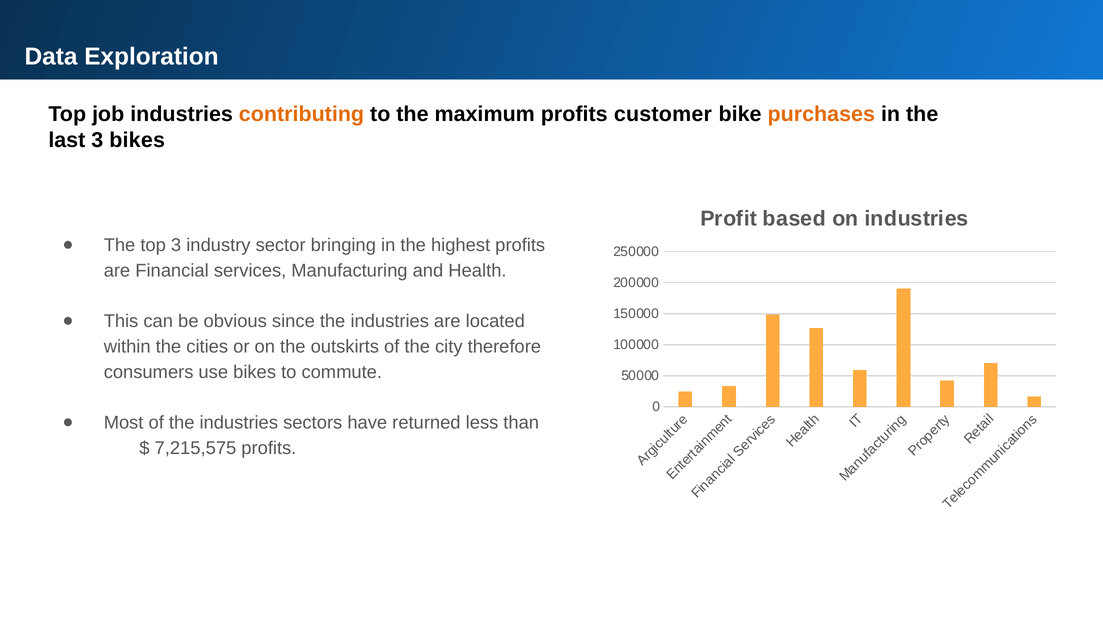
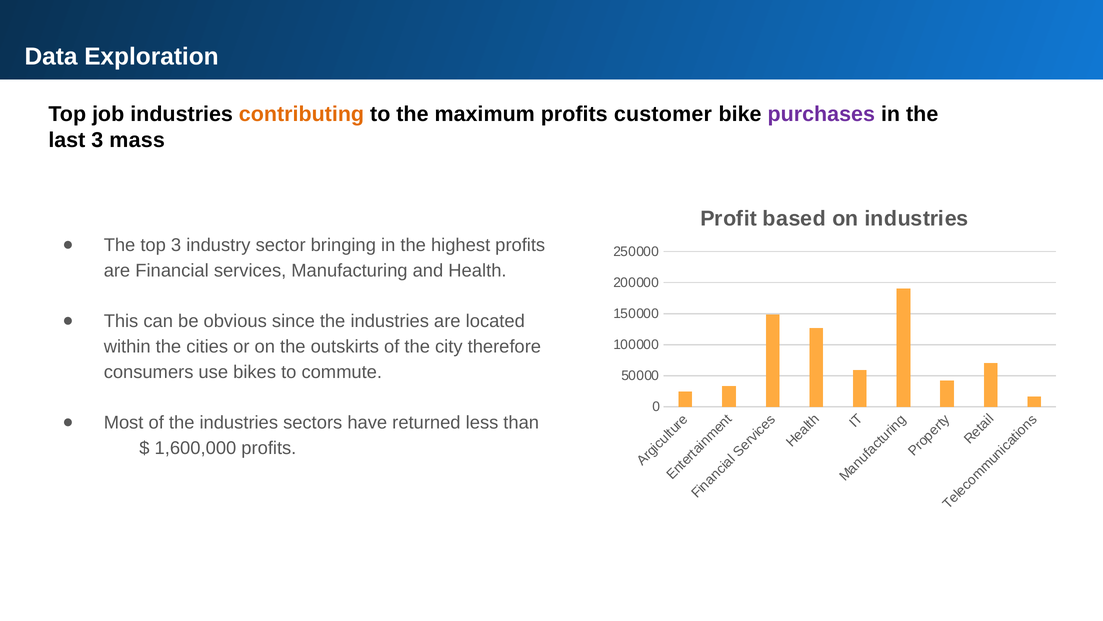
purchases colour: orange -> purple (821, 114)
3 bikes: bikes -> mass (137, 140)
7,215,575: 7,215,575 -> 1,600,000 (195, 448)
